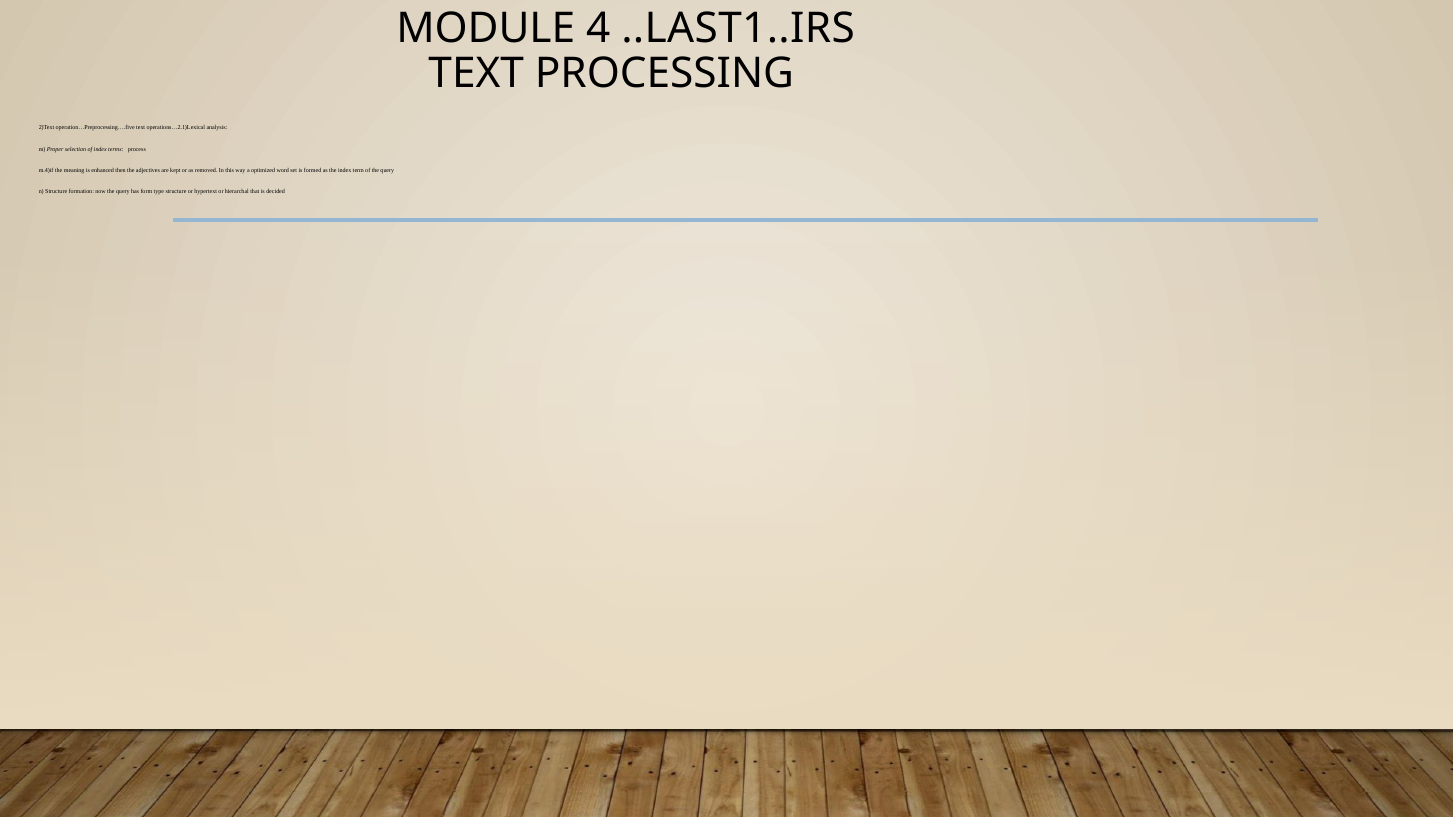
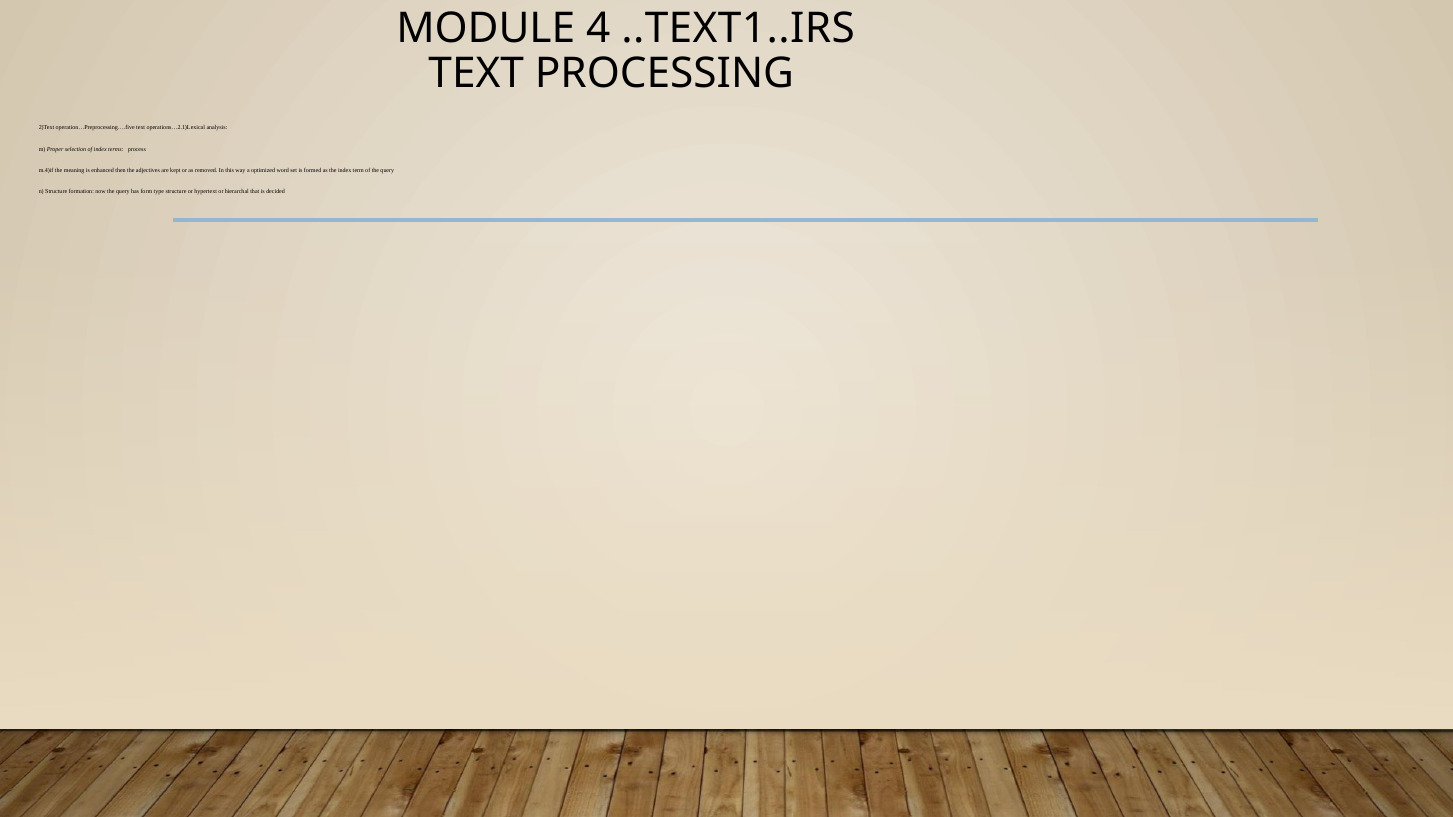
..LAST1..IRS: ..LAST1..IRS -> ..TEXT1..IRS (738, 28)
